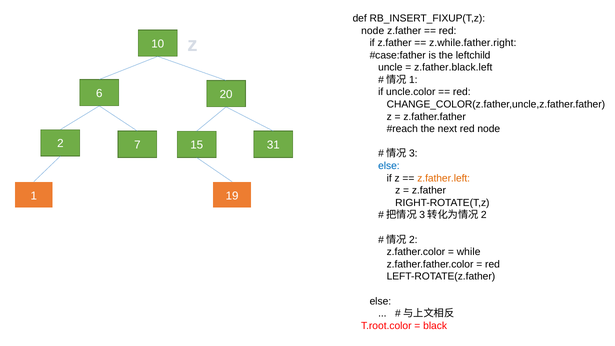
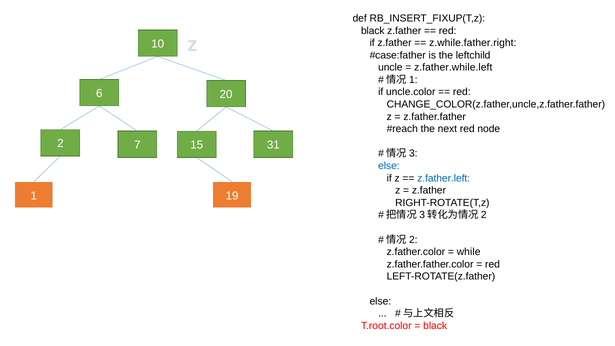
node: node -> black (373, 31)
z.father.black.left: z.father.black.left -> z.father.while.left (453, 68)
z.father.left colour: orange -> blue (444, 178)
